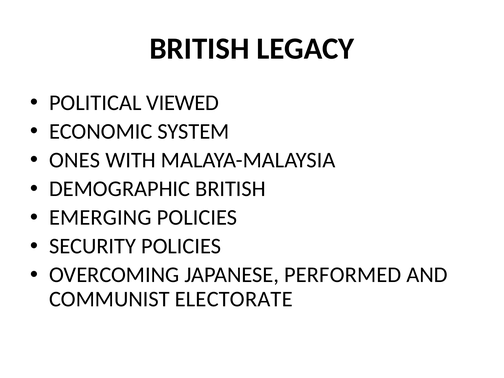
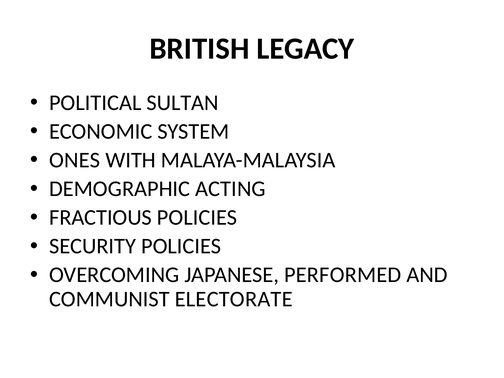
VIEWED: VIEWED -> SULTAN (183, 103)
DEMOGRAPHIC BRITISH: BRITISH -> ACTING (230, 189)
EMERGING: EMERGING -> FRACTIOUS (101, 217)
